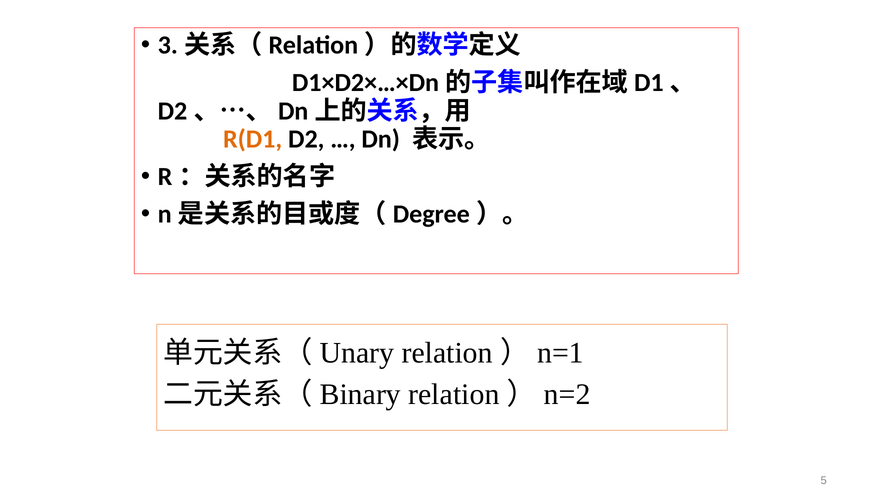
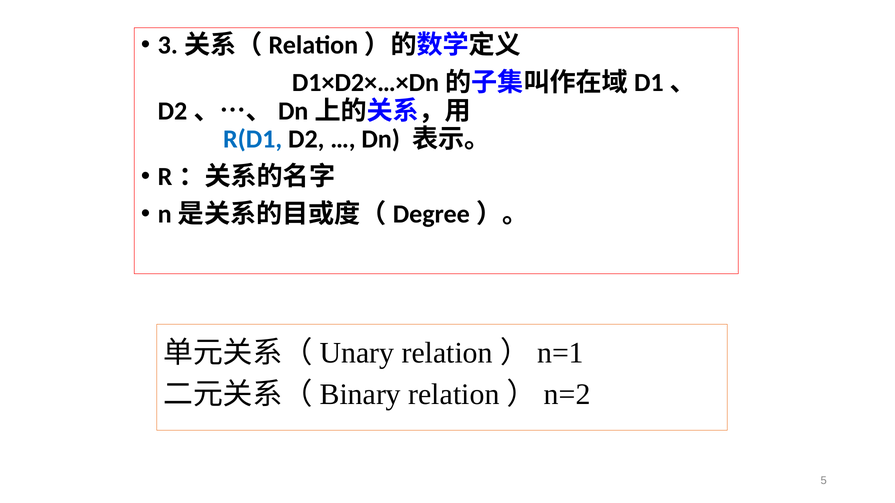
R(D1 colour: orange -> blue (253, 139)
